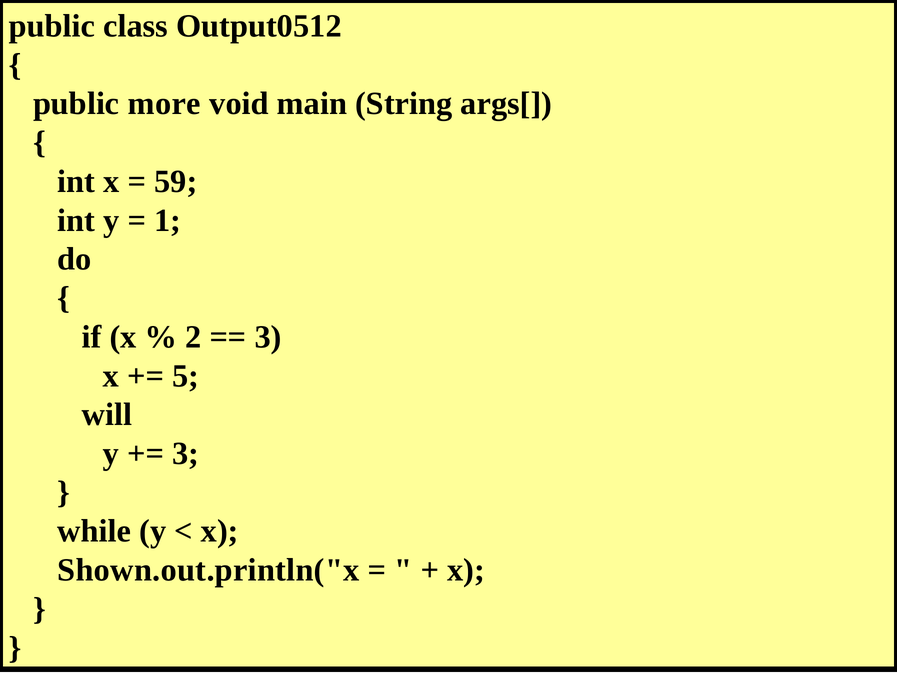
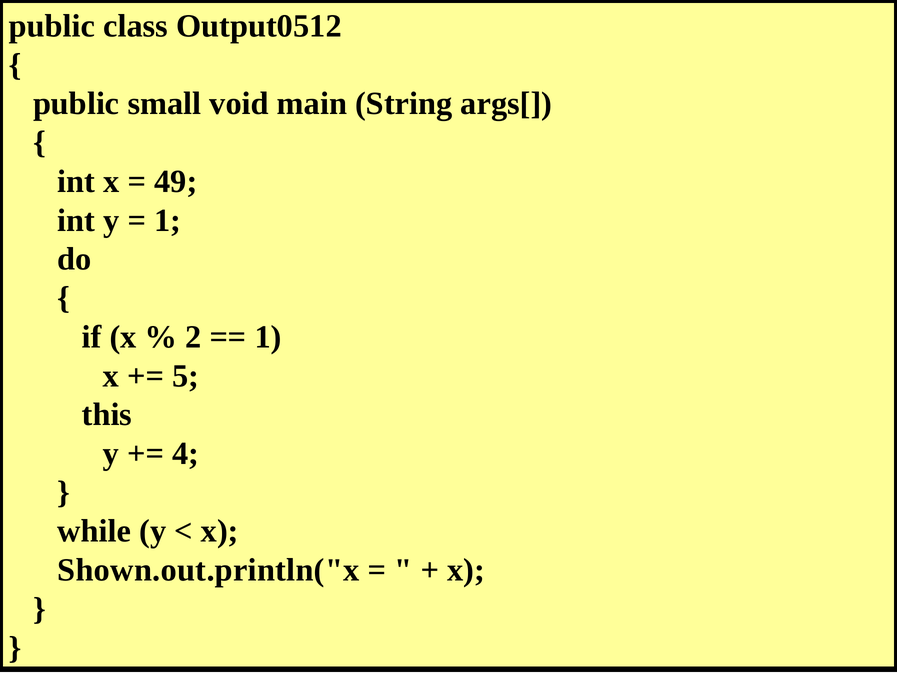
more: more -> small (164, 104)
59: 59 -> 49 (176, 181)
3: 3 -> 1 (268, 337)
will: will -> this (107, 415)
3: 3 -> 4 (186, 453)
